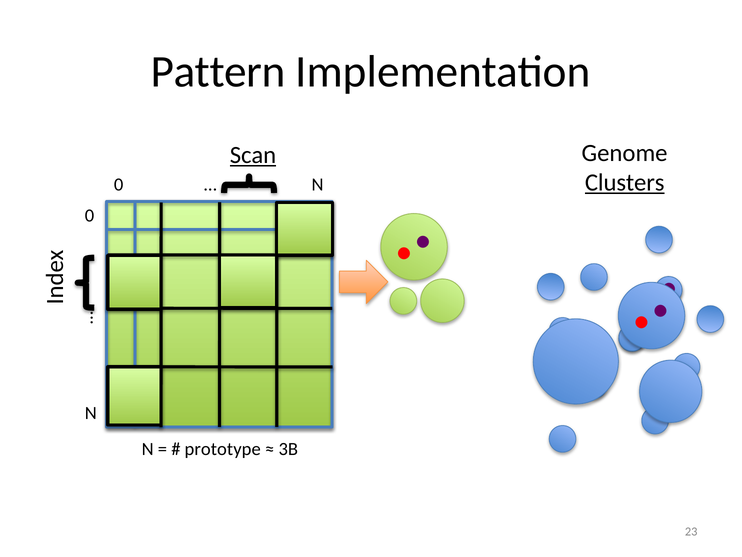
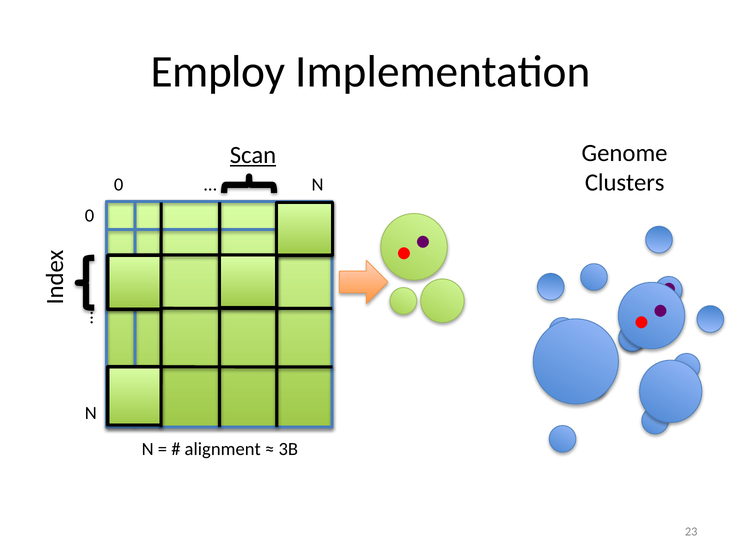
Pattern: Pattern -> Employ (218, 72)
Clusters underline: present -> none (625, 182)
prototype: prototype -> alignment (223, 449)
